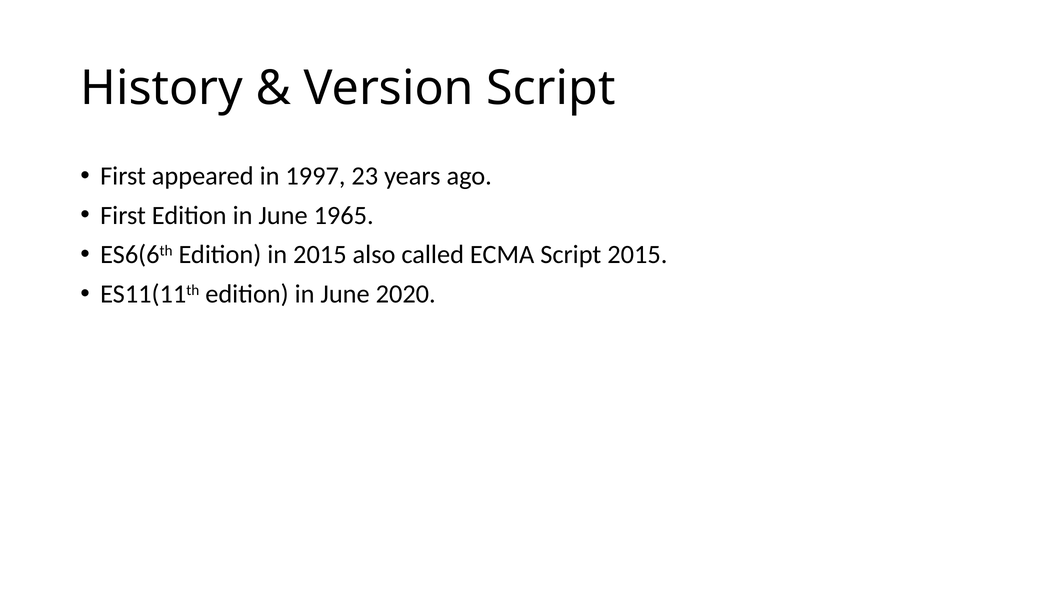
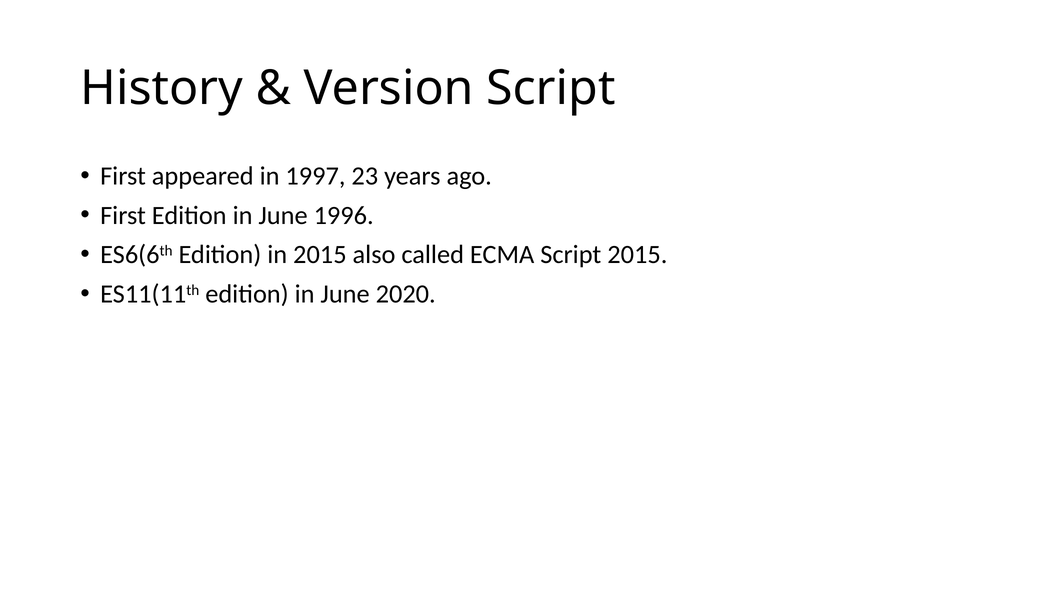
1965: 1965 -> 1996 (344, 215)
